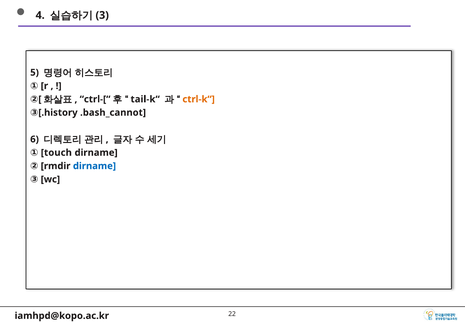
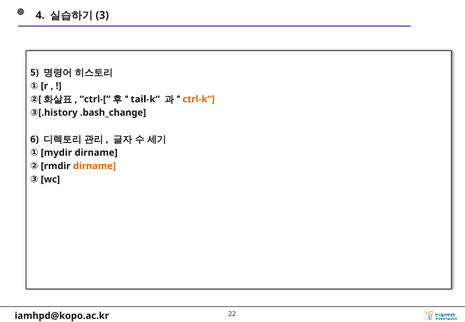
.bash_cannot: .bash_cannot -> .bash_change (113, 113)
touch: touch -> mydir (56, 153)
dirname colour: blue -> orange (94, 166)
